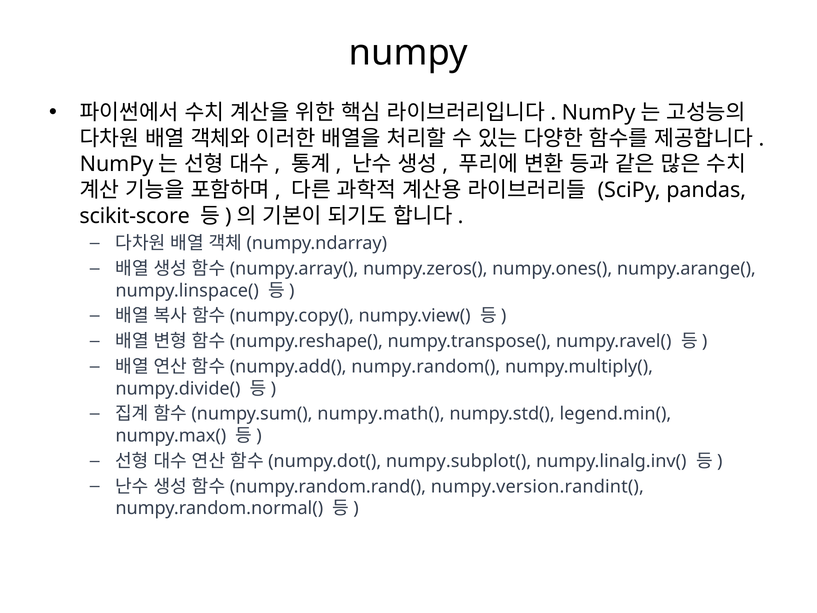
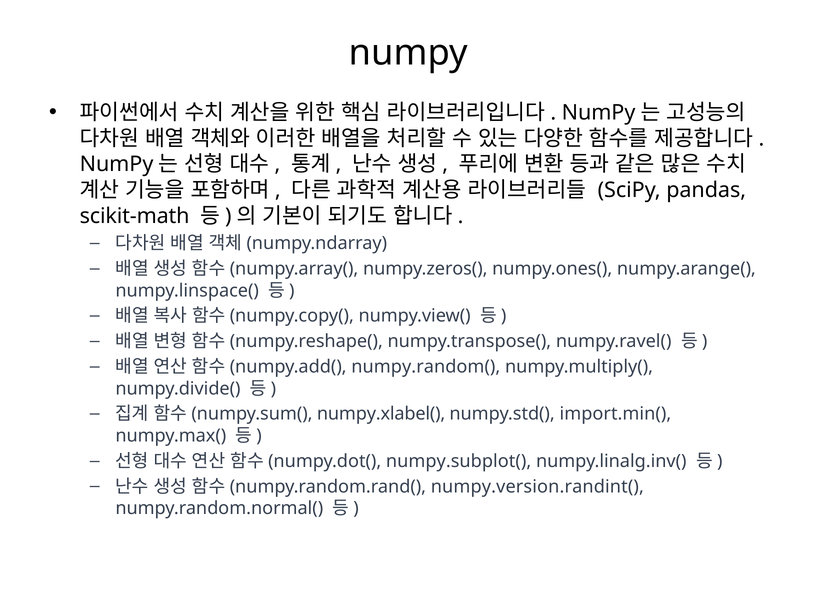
scikit-score: scikit-score -> scikit-math (135, 216)
numpy.math(: numpy.math( -> numpy.xlabel( (381, 414)
legend.min(: legend.min( -> import.min( (615, 414)
